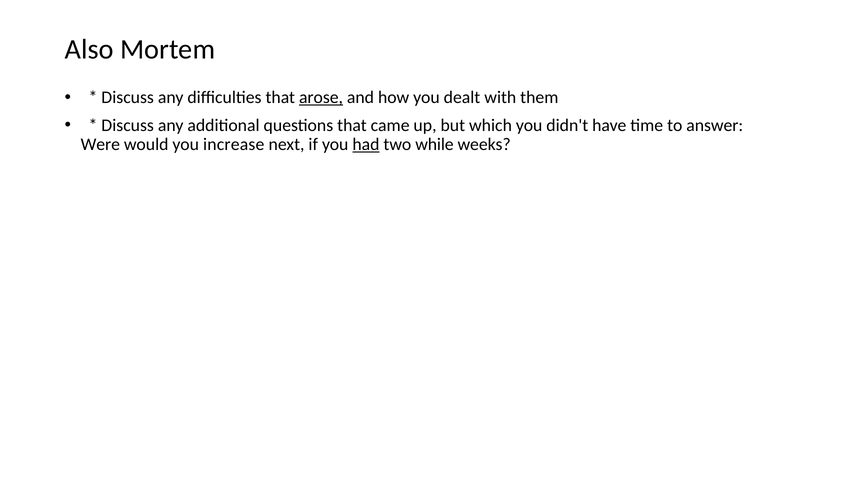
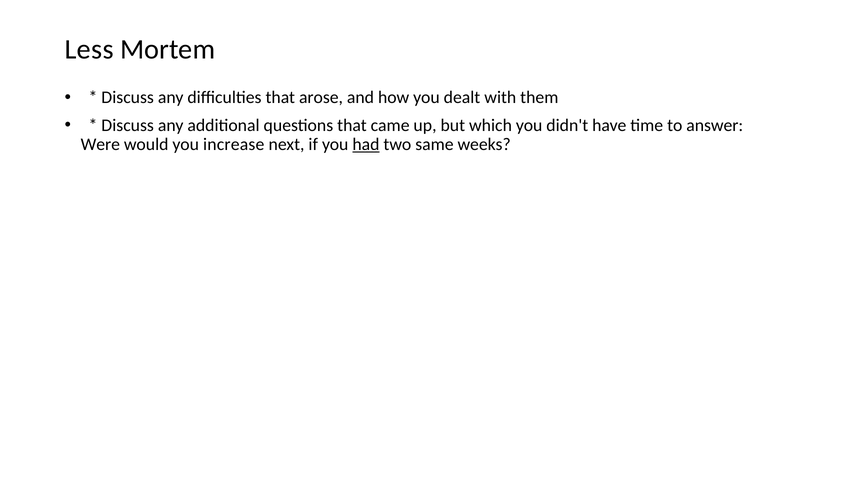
Also: Also -> Less (89, 49)
arose underline: present -> none (321, 97)
while: while -> same (434, 144)
